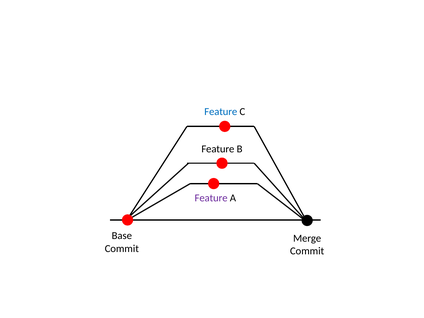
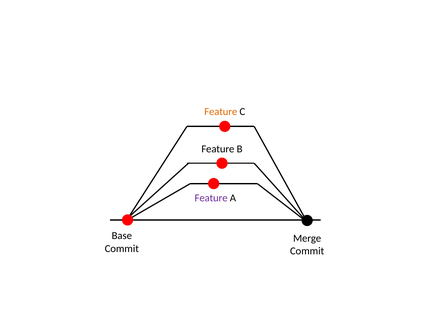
Feature colour: blue -> orange (221, 112)
